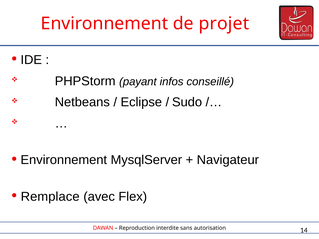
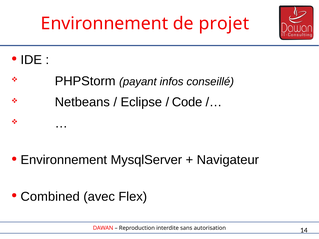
Sudo: Sudo -> Code (187, 102)
Remplace: Remplace -> Combined (50, 197)
